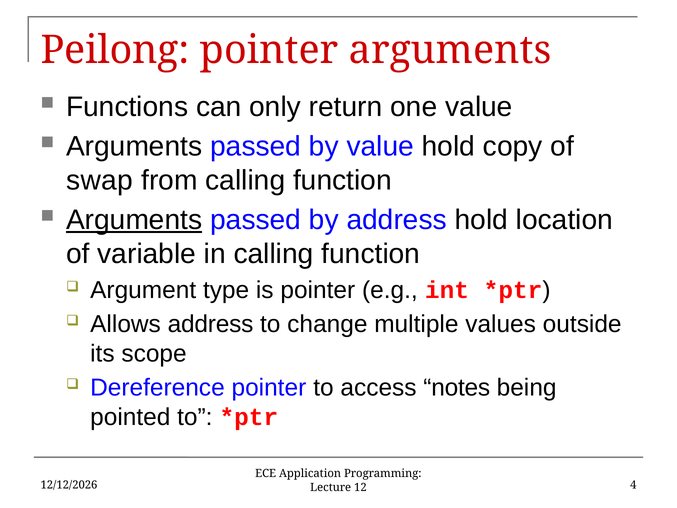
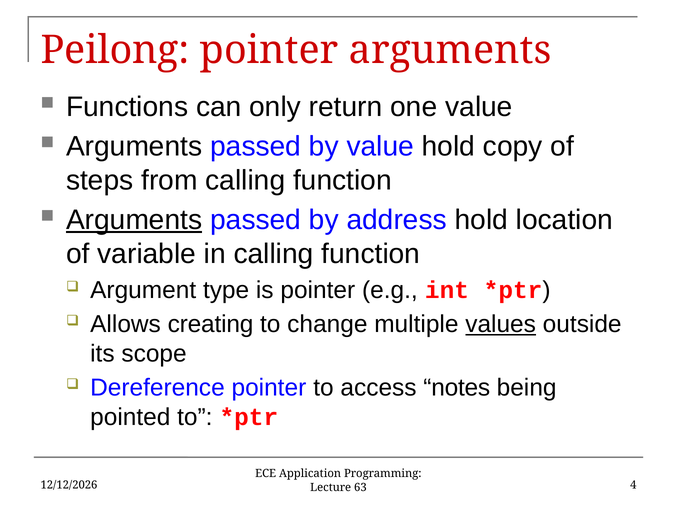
swap: swap -> steps (100, 180)
Allows address: address -> creating (211, 324)
values underline: none -> present (501, 324)
12: 12 -> 63 (360, 487)
